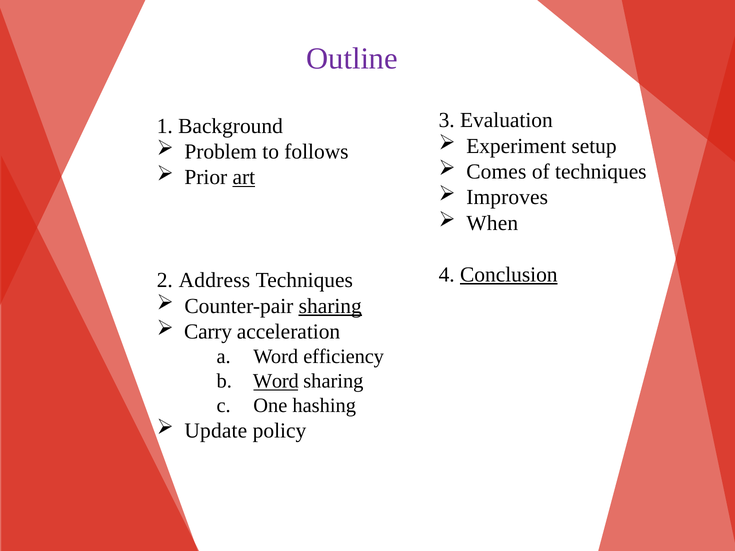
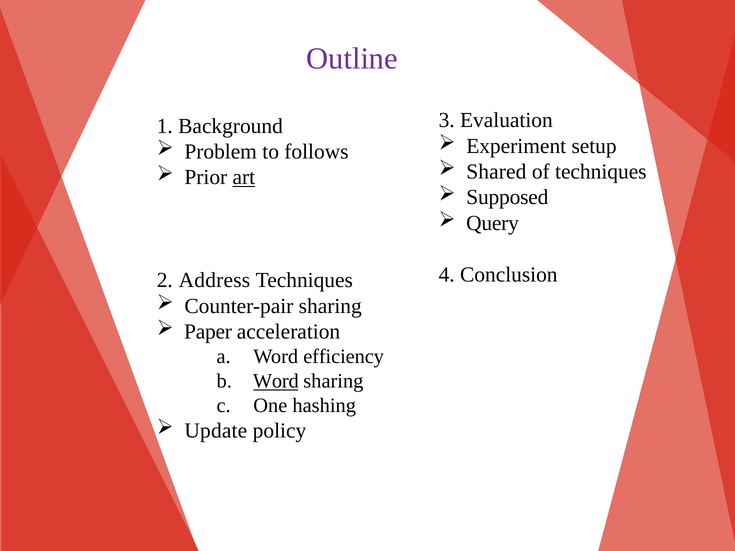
Comes: Comes -> Shared (496, 172)
Improves: Improves -> Supposed (507, 198)
When: When -> Query (493, 223)
Conclusion underline: present -> none (509, 275)
sharing underline: present -> none (330, 306)
Carry: Carry -> Paper (208, 332)
